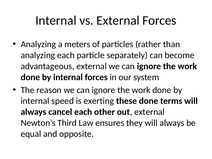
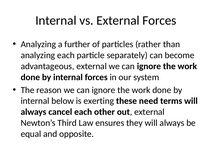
meters: meters -> further (77, 44)
speed: speed -> below (63, 101)
these done: done -> need (149, 101)
